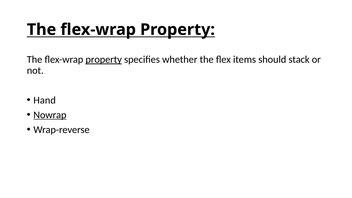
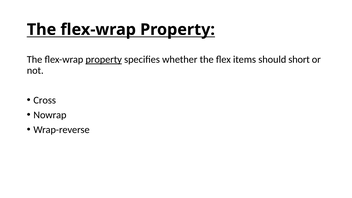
stack: stack -> short (299, 60)
Hand: Hand -> Cross (45, 100)
Nowrap underline: present -> none (50, 115)
